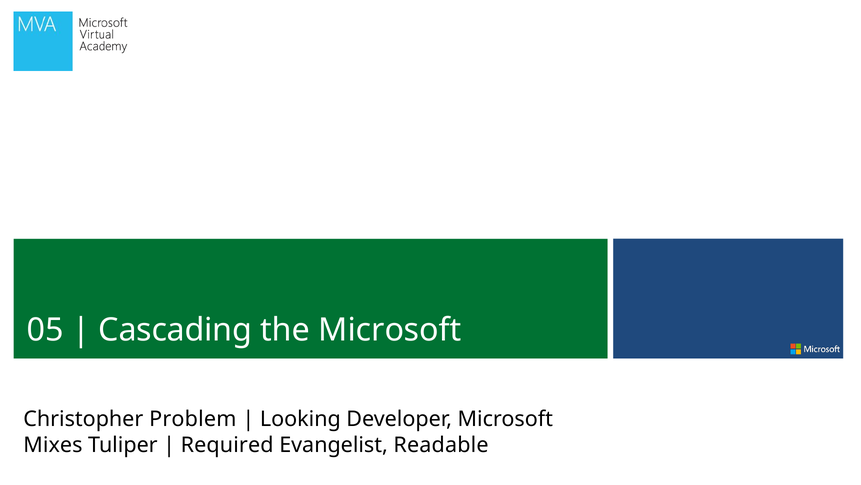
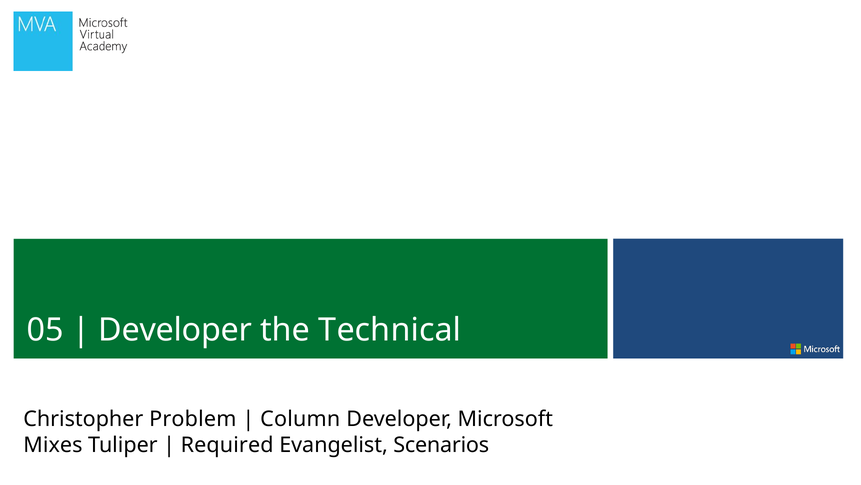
Cascading: Cascading -> Developer (175, 329)
the Microsoft: Microsoft -> Technical (390, 329)
Looking: Looking -> Column (300, 419)
Readable: Readable -> Scenarios (441, 445)
